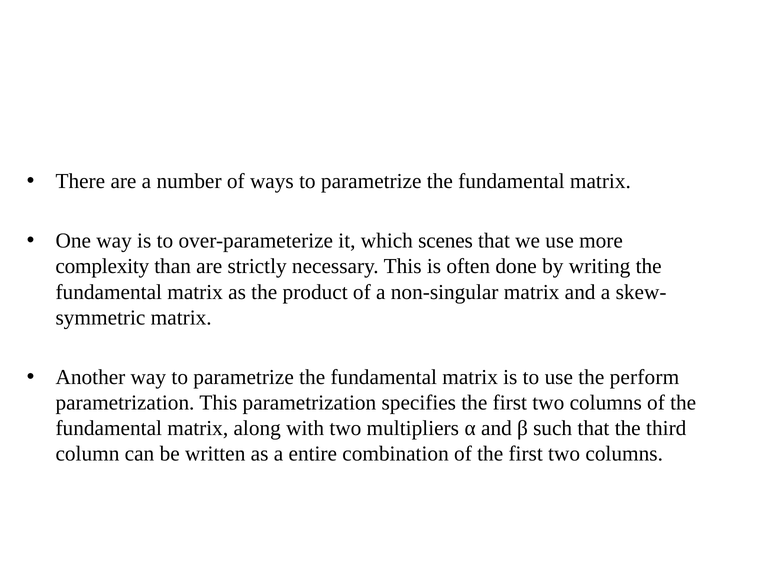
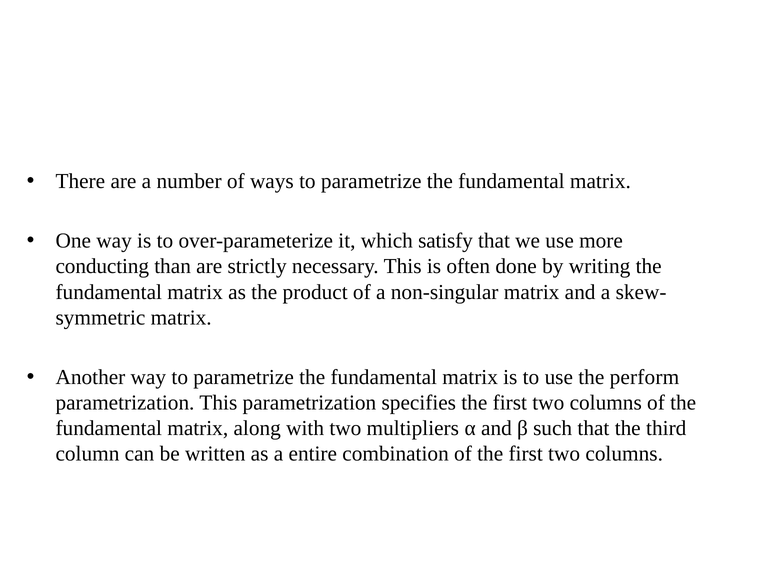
scenes: scenes -> satisfy (446, 241)
complexity: complexity -> conducting (102, 266)
